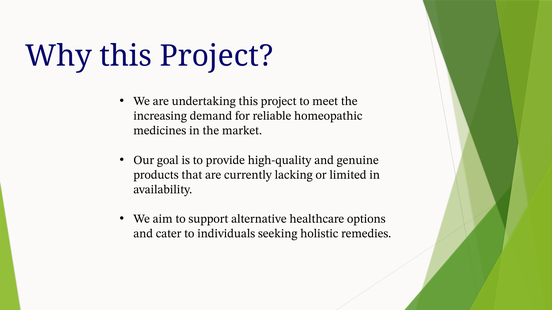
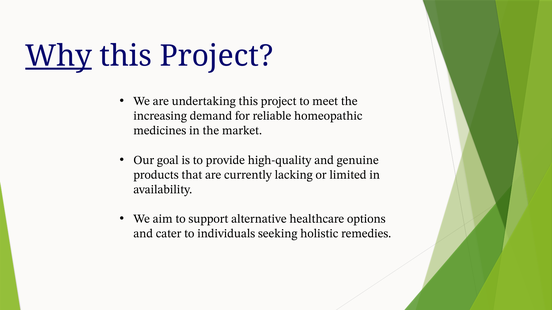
Why underline: none -> present (59, 56)
